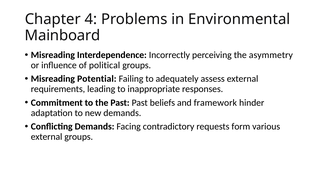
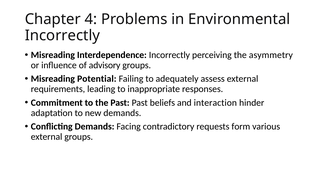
Mainboard: Mainboard -> Incorrectly (62, 35)
political: political -> advisory (105, 65)
framework: framework -> interaction (215, 103)
